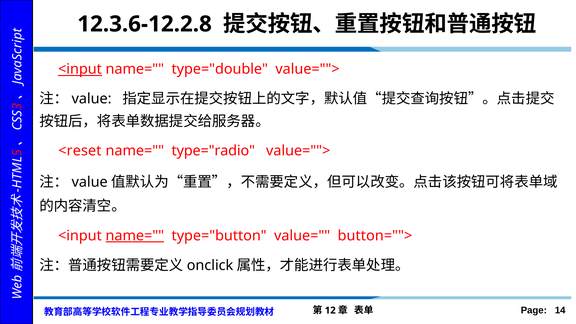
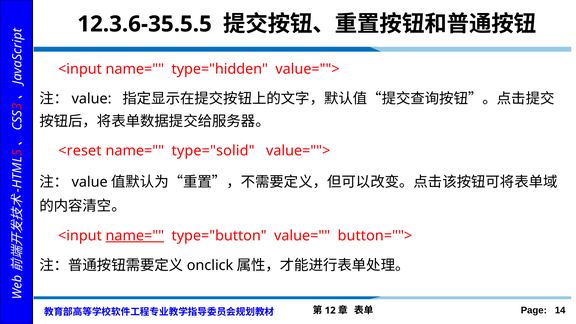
12.3.6-12.2.8: 12.3.6-12.2.8 -> 12.3.6-35.5.5 (145, 24)
<input underline: present -> none (80, 69)
type="double: type="double -> type="hidden (220, 69)
type="radio: type="radio -> type="solid (213, 151)
